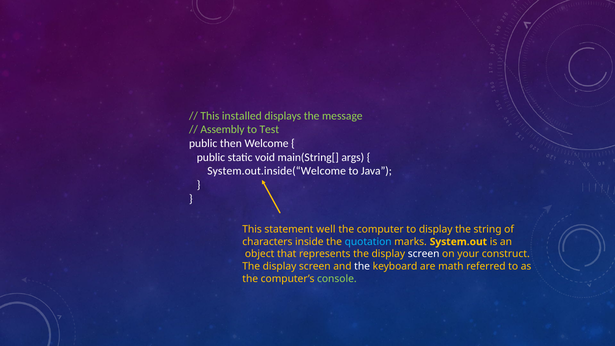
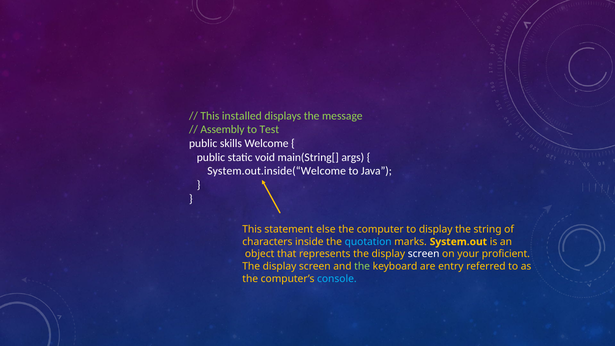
then: then -> skills (231, 143)
well: well -> else (326, 229)
construct: construct -> proficient (506, 254)
the colour: white -> light green (362, 266)
math: math -> entry (451, 266)
console colour: light green -> light blue (337, 279)
